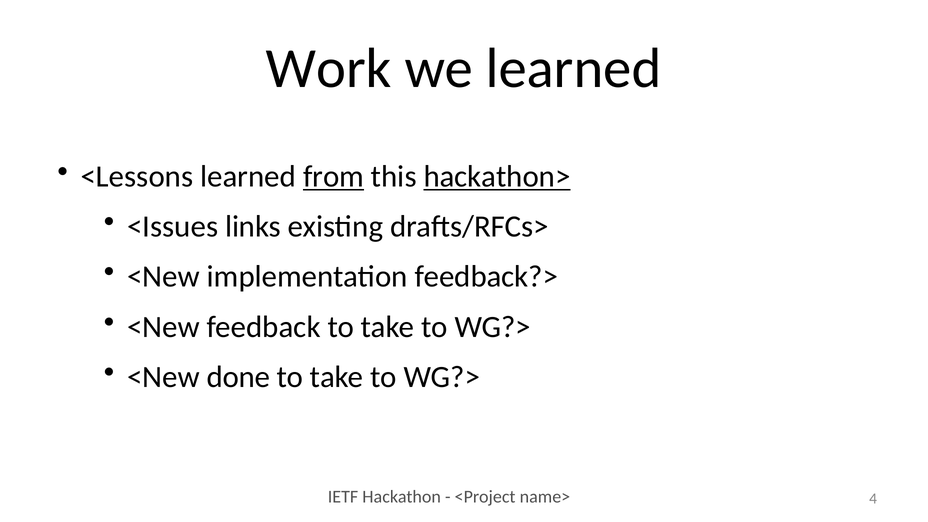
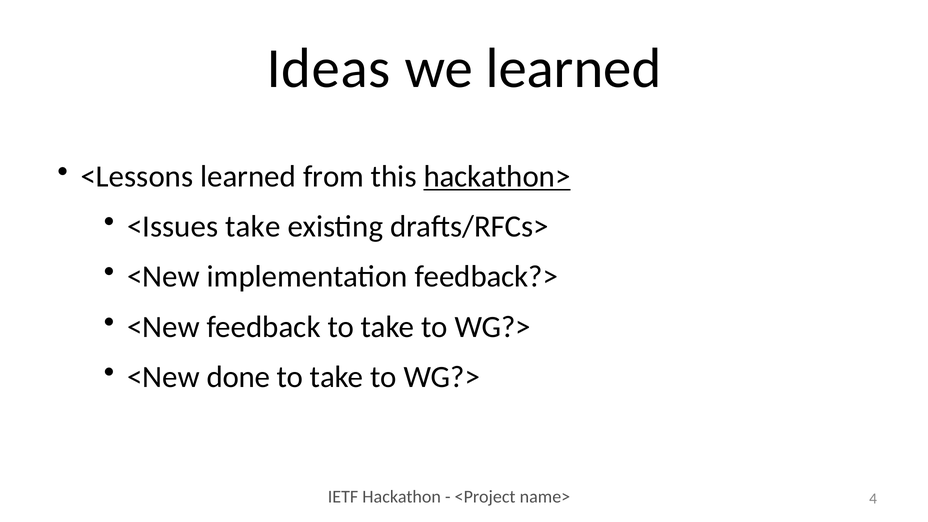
Work: Work -> Ideas (329, 68)
from underline: present -> none (334, 176)
<Issues links: links -> take (253, 227)
